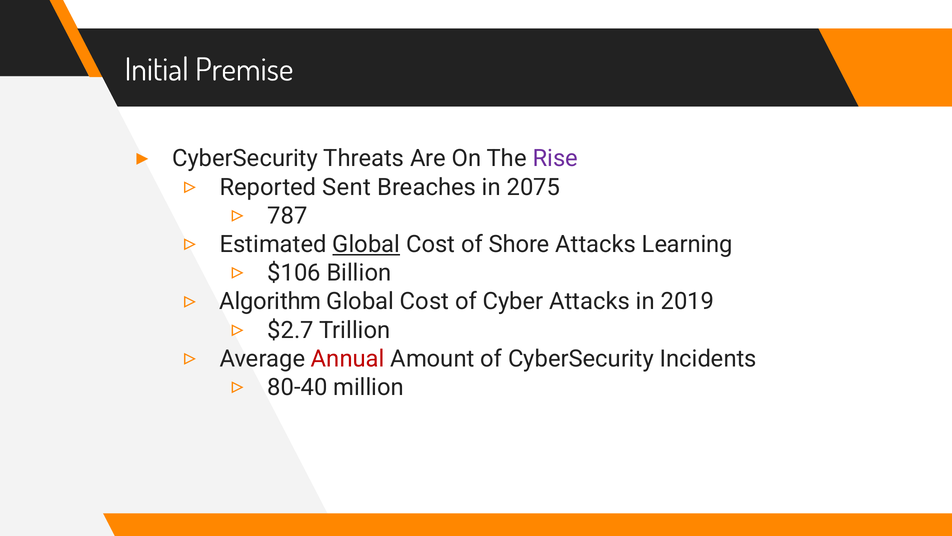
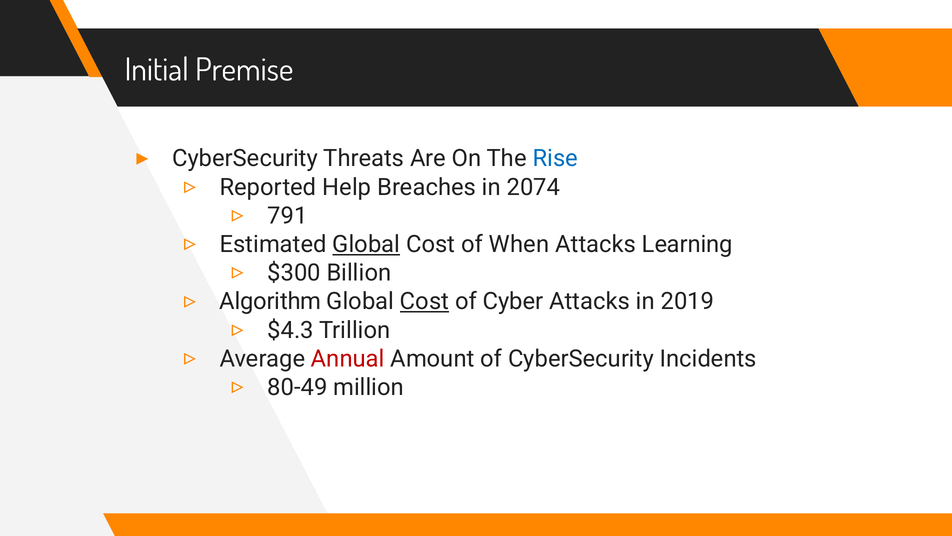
Rise colour: purple -> blue (555, 158)
Sent: Sent -> Help (347, 187)
2075: 2075 -> 2074 (533, 187)
787: 787 -> 791 (287, 216)
Shore: Shore -> When (519, 244)
$106: $106 -> $300 (294, 273)
Cost underline: none -> present (425, 301)
$2.7: $2.7 -> $4.3 (291, 330)
80-40: 80-40 -> 80-49 (297, 387)
